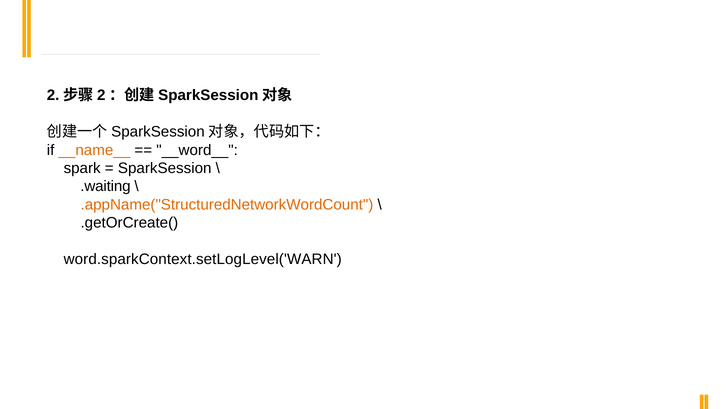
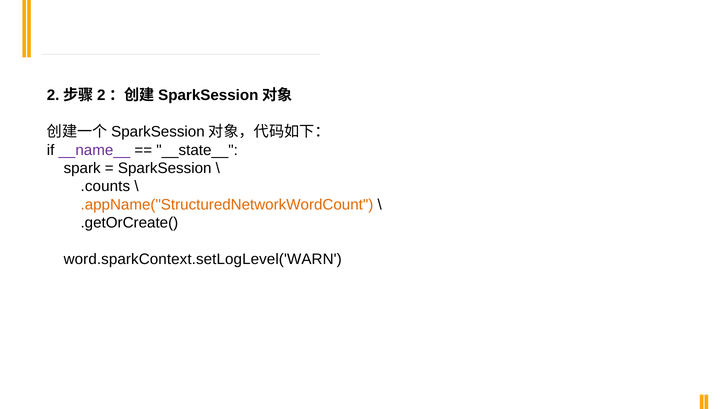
__name__ colour: orange -> purple (94, 150)
__word__: __word__ -> __state__ (197, 150)
.waiting: .waiting -> .counts (105, 186)
